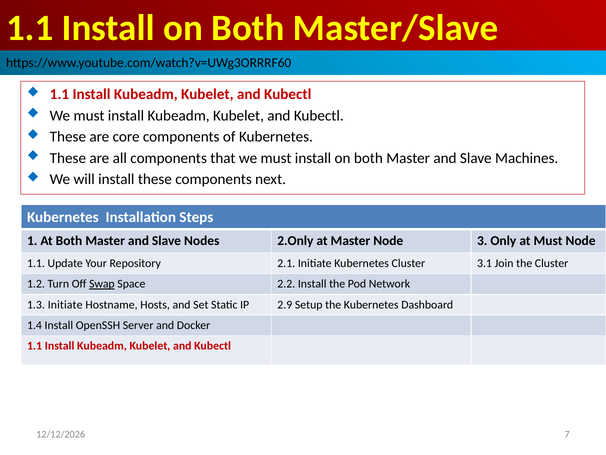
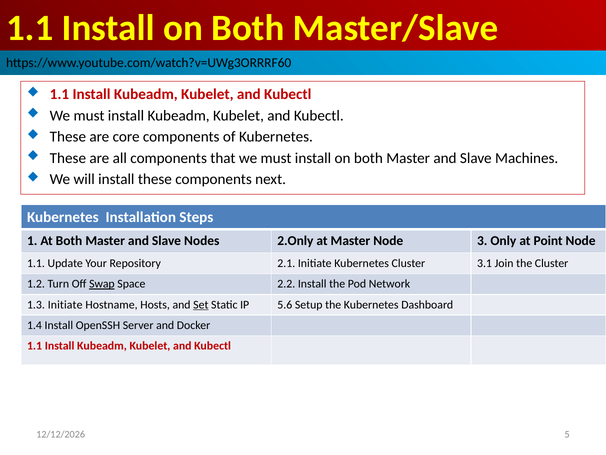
at Must: Must -> Point (548, 240)
Set underline: none -> present (201, 304)
2.9: 2.9 -> 5.6 (285, 304)
7: 7 -> 5 (567, 434)
